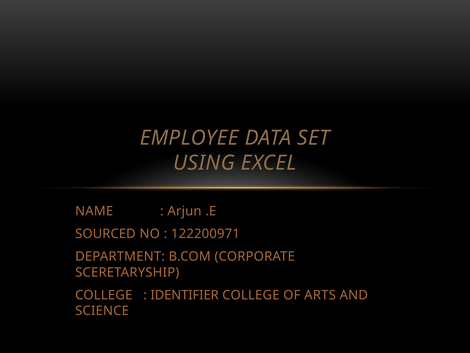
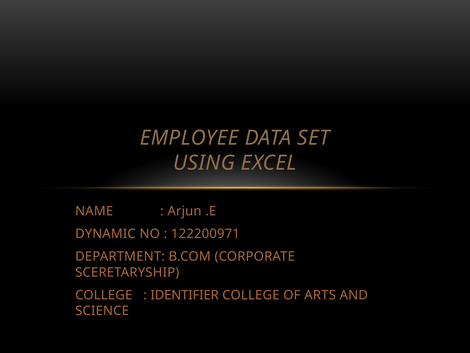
SOURCED: SOURCED -> DYNAMIC (105, 234)
